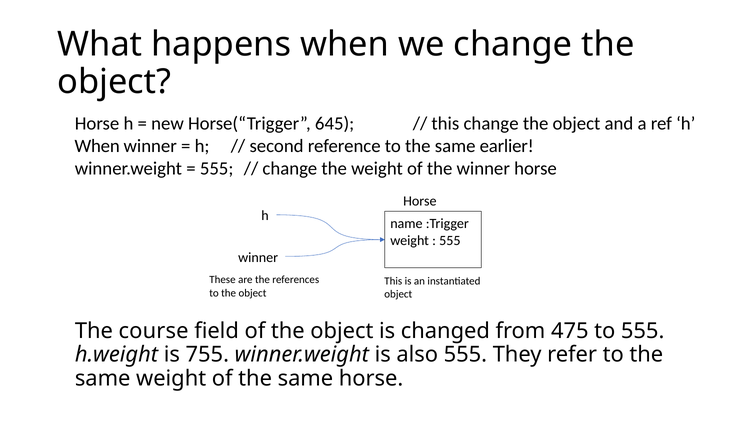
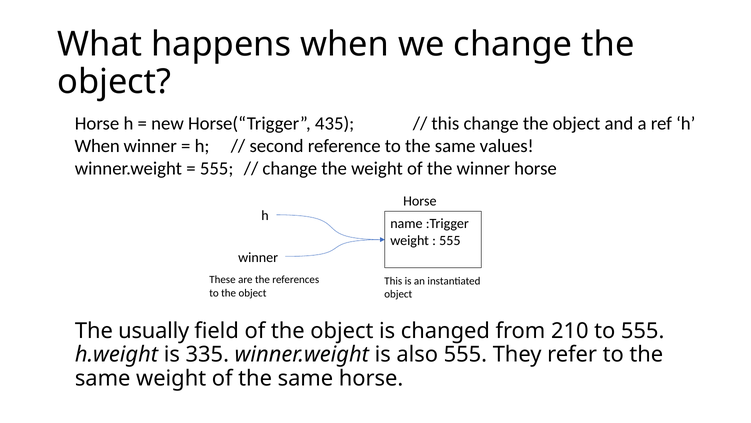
645: 645 -> 435 (335, 123)
earlier: earlier -> values (507, 146)
course: course -> usually (154, 331)
475: 475 -> 210 (570, 331)
755: 755 -> 335 (207, 354)
